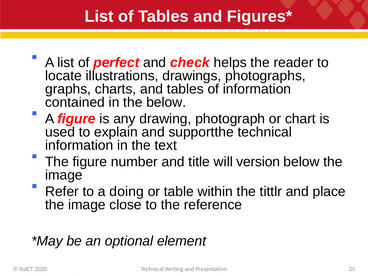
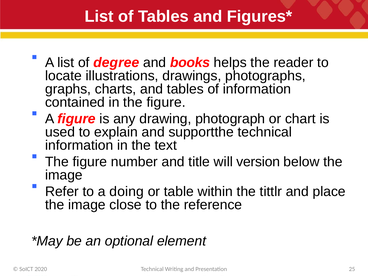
perfect: perfect -> degree (116, 63)
check: check -> books (190, 63)
in the below: below -> figure (166, 102)
